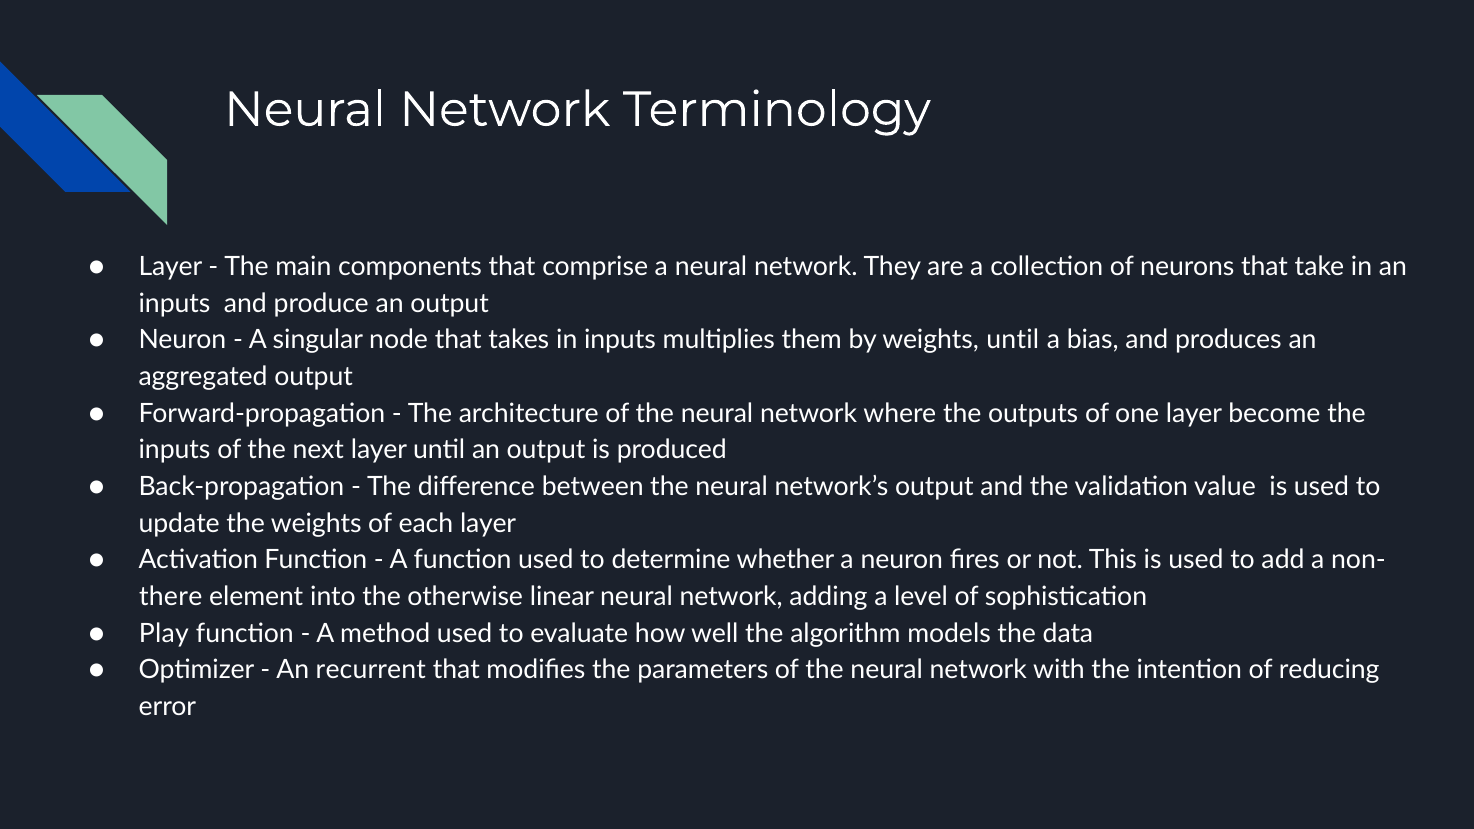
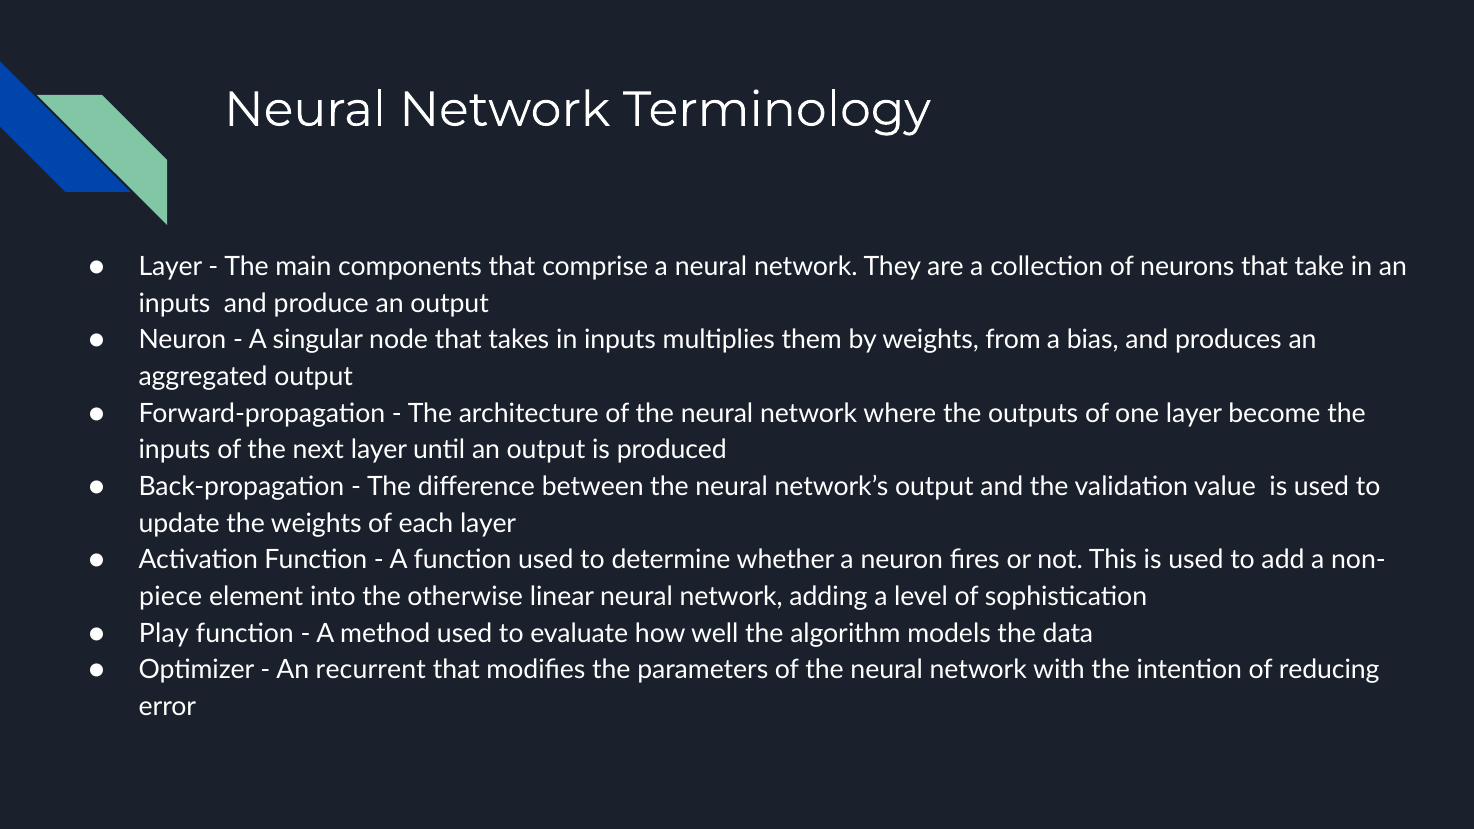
weights until: until -> from (1013, 340)
there: there -> piece (171, 597)
